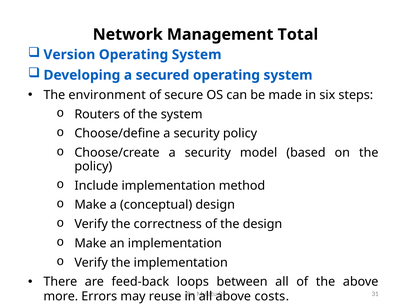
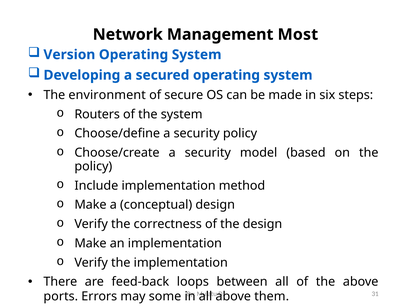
Total: Total -> Most (298, 35)
more: more -> ports (61, 297)
reuse: reuse -> some (165, 297)
costs: costs -> them (270, 297)
